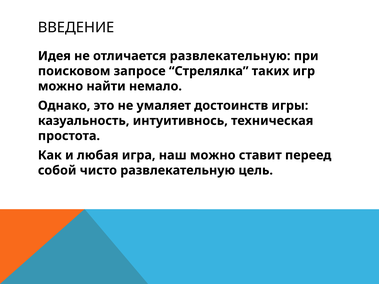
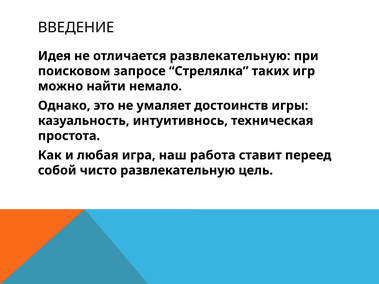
наш можно: можно -> работа (213, 155)
